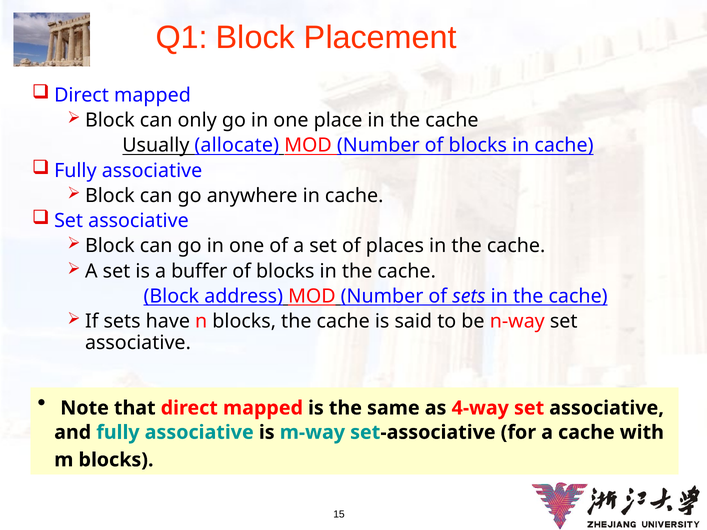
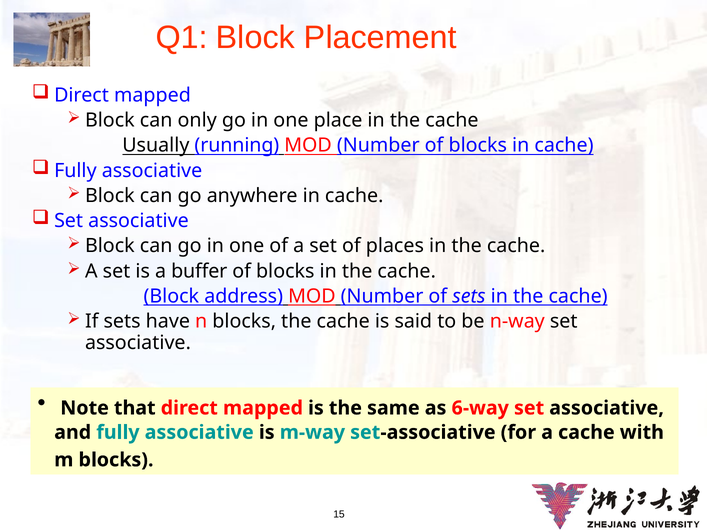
allocate: allocate -> running (237, 146)
4-way: 4-way -> 6-way (480, 408)
